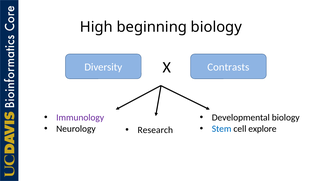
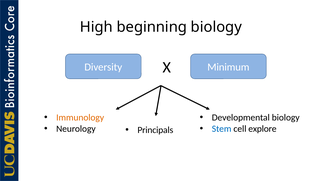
Contrasts: Contrasts -> Minimum (228, 67)
Immunology colour: purple -> orange (80, 118)
Research: Research -> Principals (155, 130)
